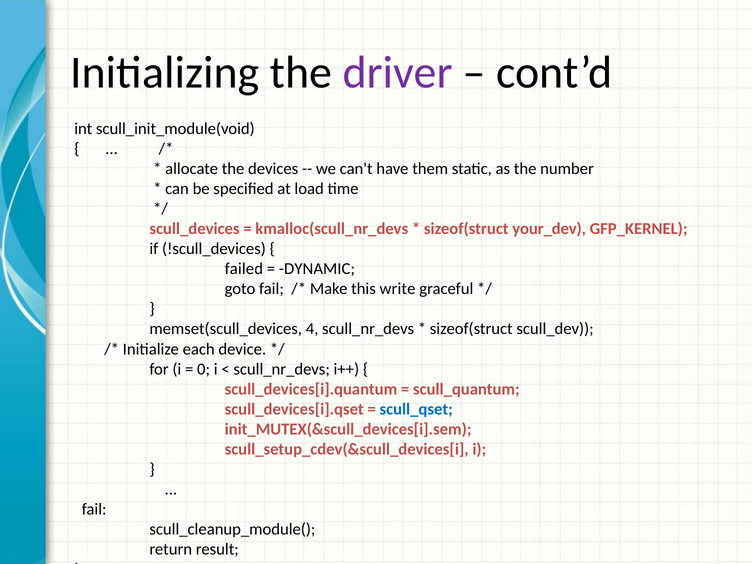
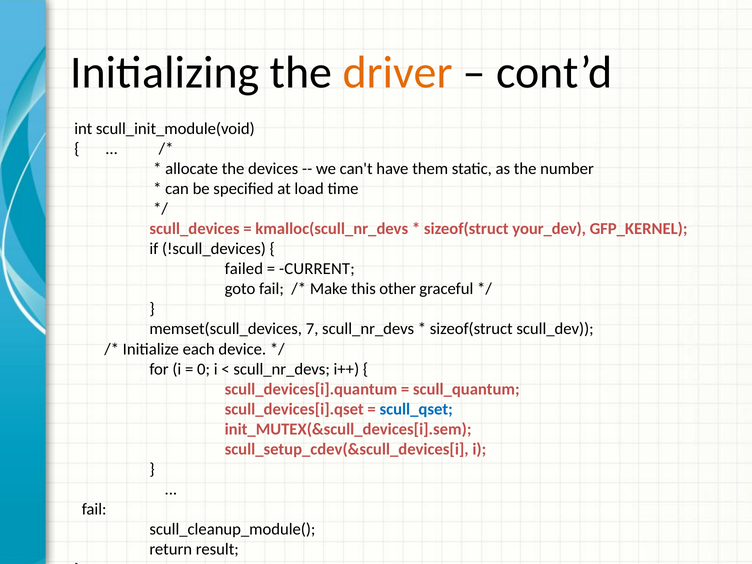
driver colour: purple -> orange (398, 73)
DYNAMIC: DYNAMIC -> CURRENT (317, 269)
write: write -> other (398, 289)
4: 4 -> 7 (312, 329)
